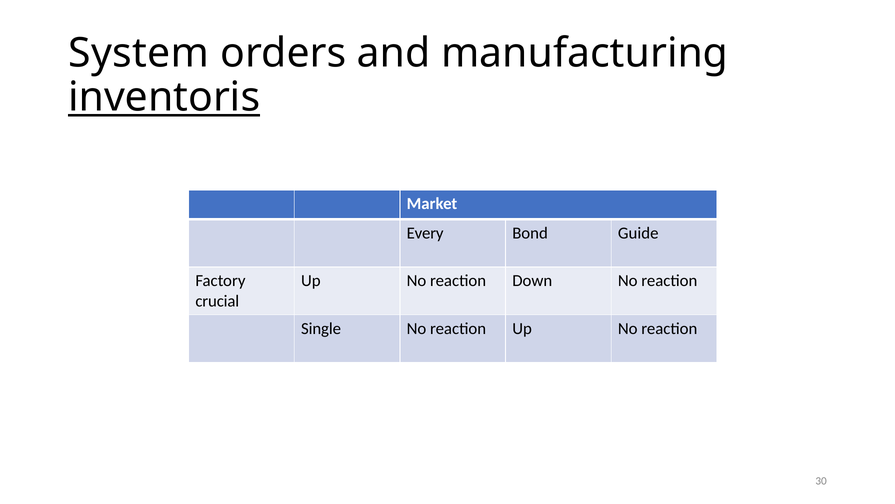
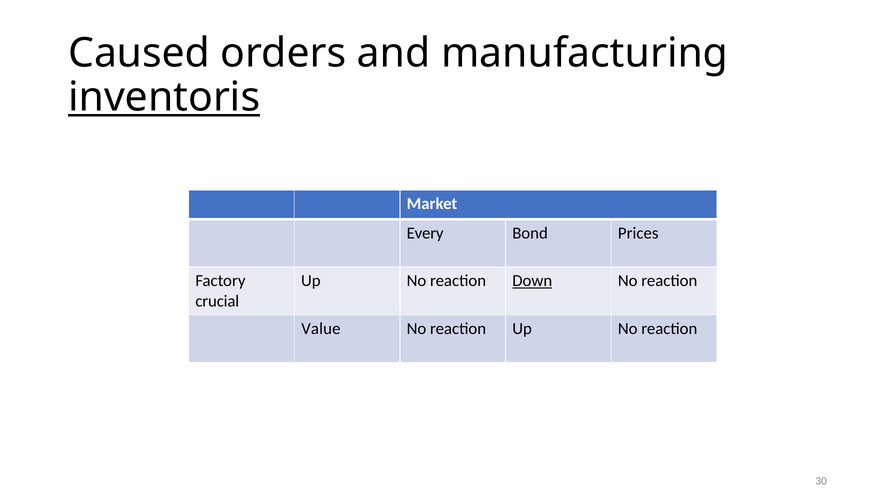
System: System -> Caused (139, 53)
Guide: Guide -> Prices (638, 233)
Down underline: none -> present (532, 280)
Single: Single -> Value (321, 328)
